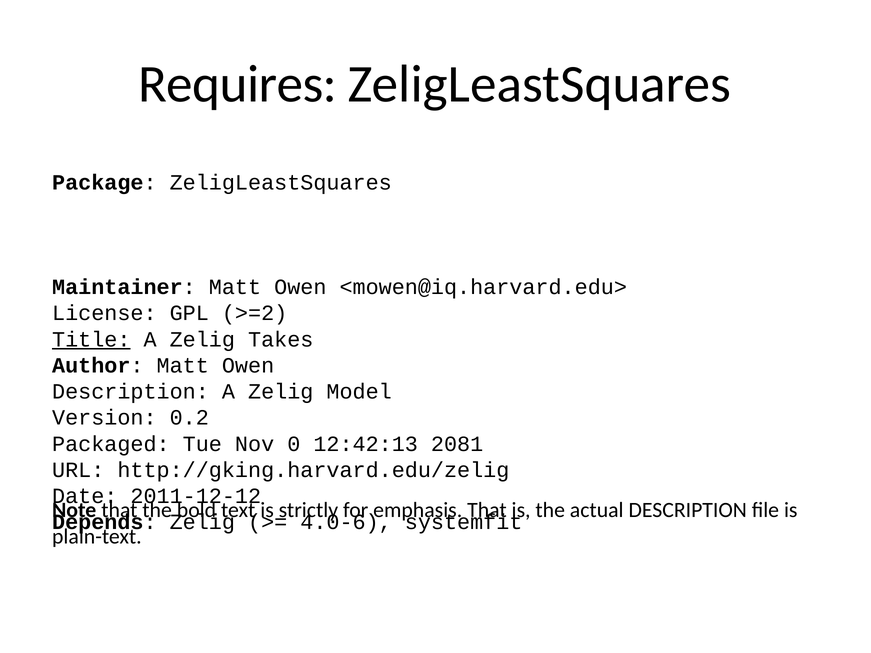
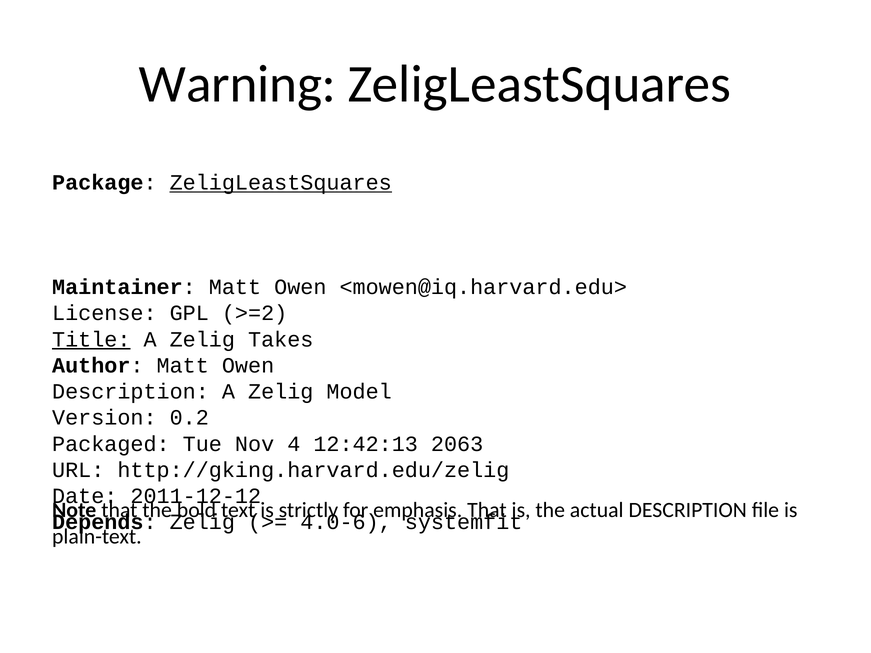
Requires: Requires -> Warning (238, 84)
ZeligLeastSquares underline: none -> present (281, 183)
0: 0 -> 4 (294, 444)
2081: 2081 -> 2063 (457, 444)
